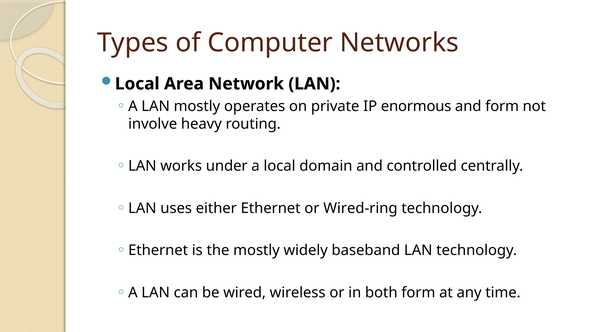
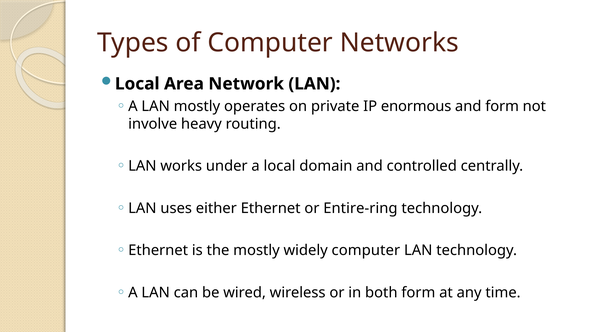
Wired-ring: Wired-ring -> Entire-ring (360, 209)
widely baseband: baseband -> computer (366, 251)
